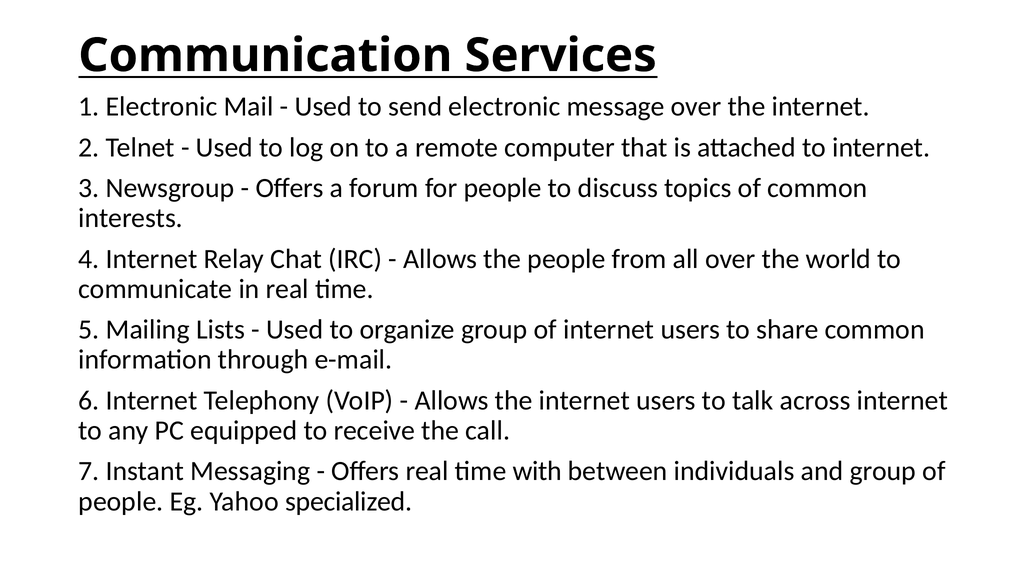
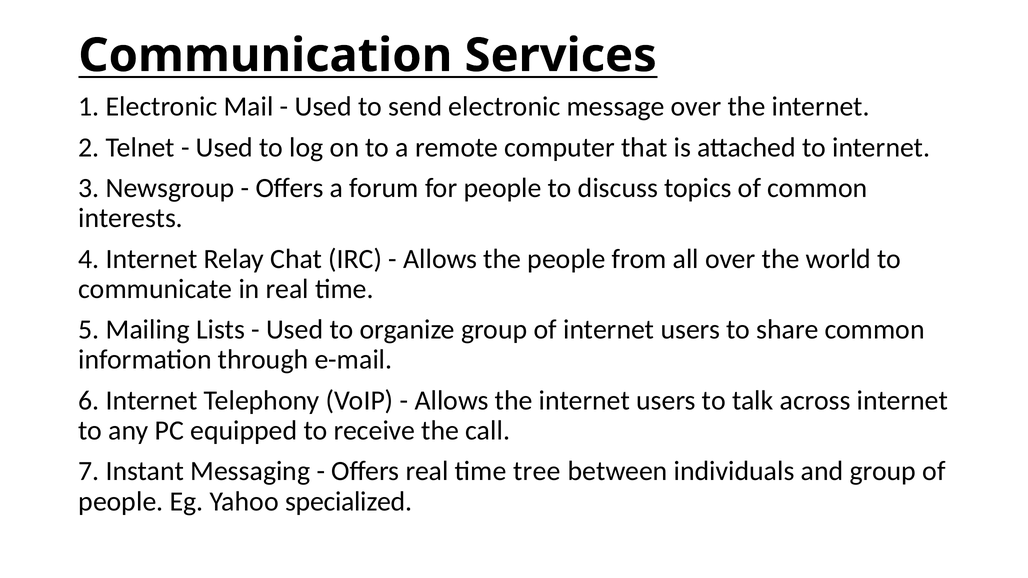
with: with -> tree (537, 472)
